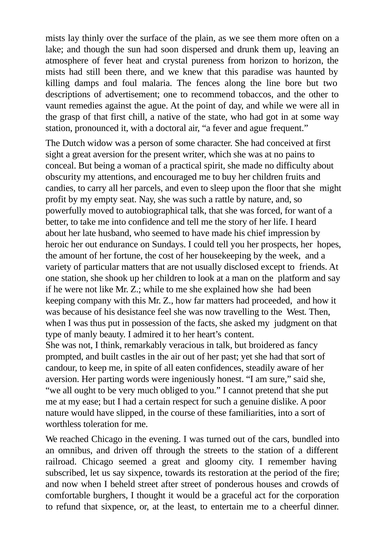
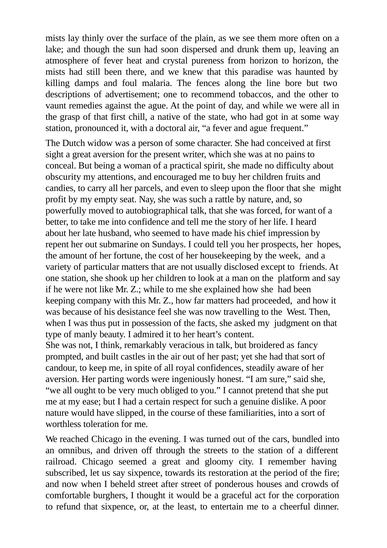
heroic: heroic -> repent (57, 244)
endurance: endurance -> submarine (119, 244)
eaten: eaten -> royal (185, 368)
